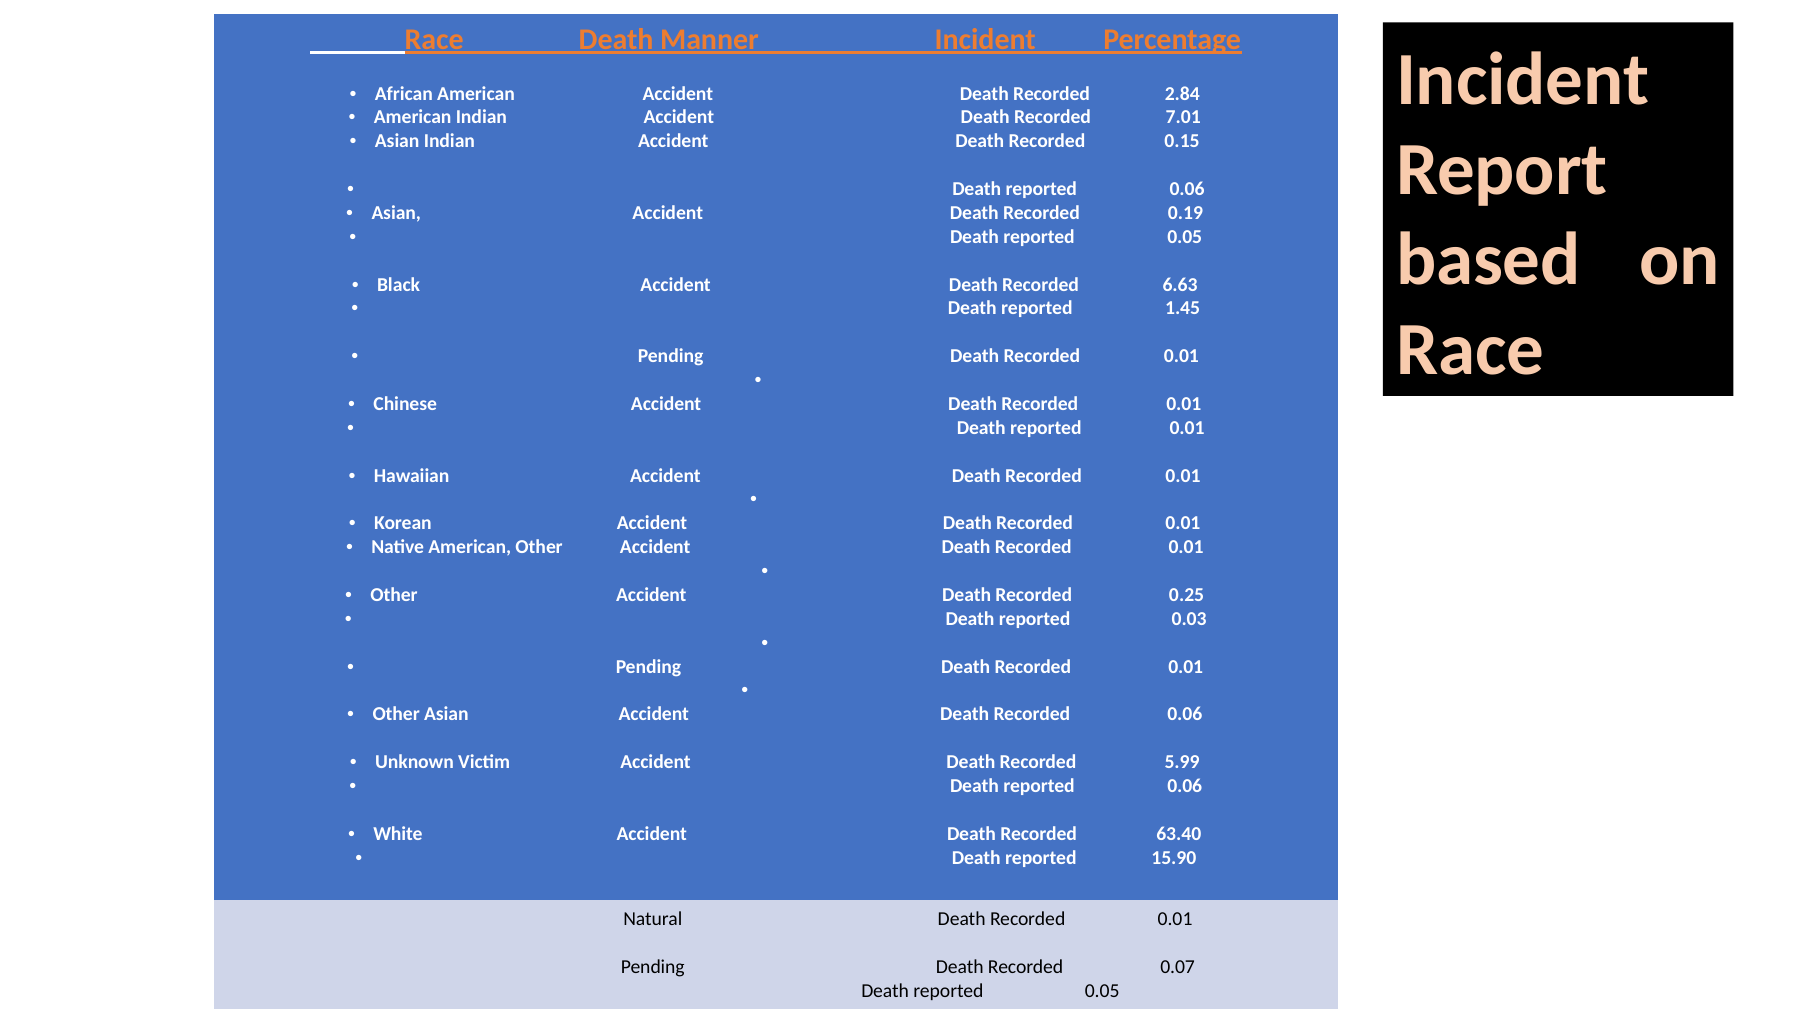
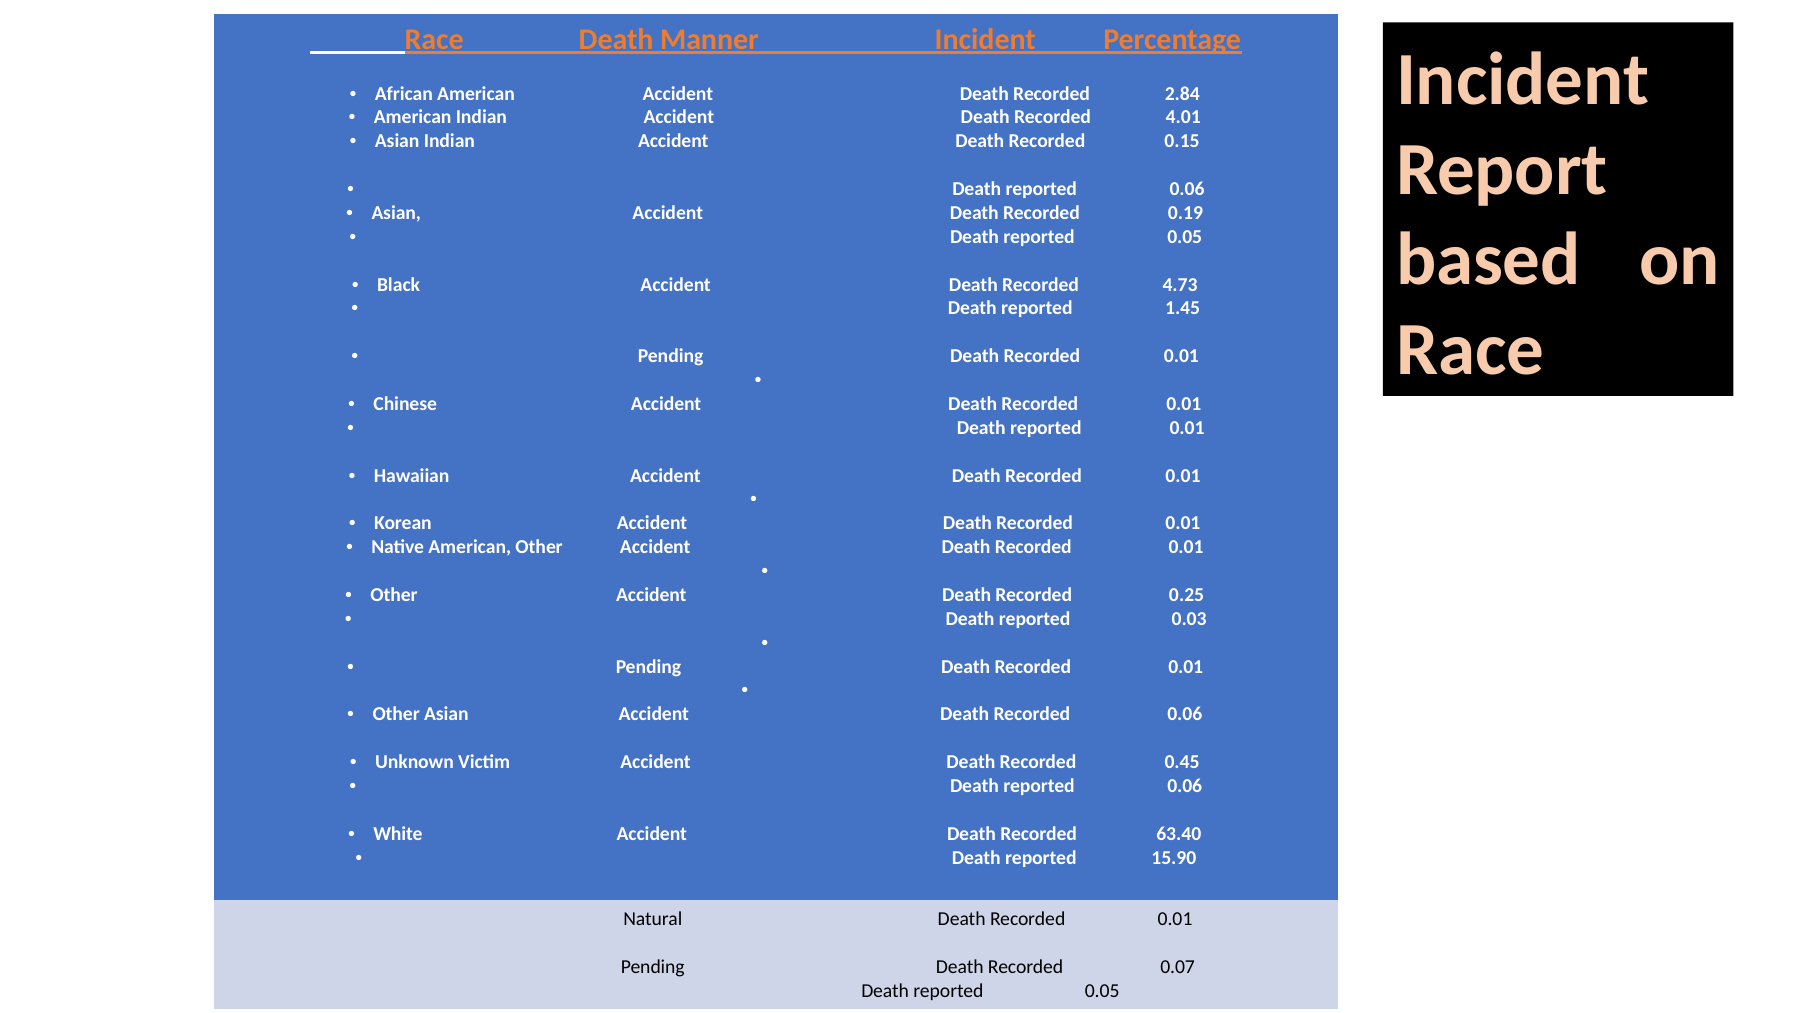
7.01: 7.01 -> 4.01 (1183, 117)
6.63: 6.63 -> 4.73 (1180, 285)
5.99: 5.99 -> 0.45 (1182, 762)
